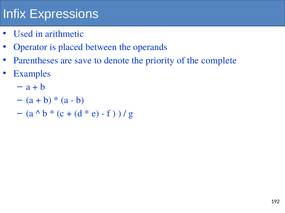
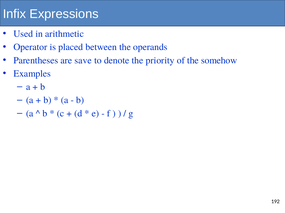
complete: complete -> somehow (219, 61)
